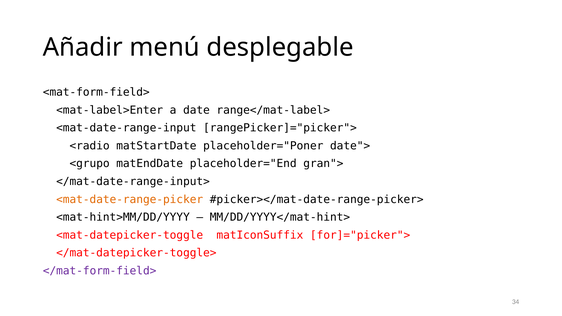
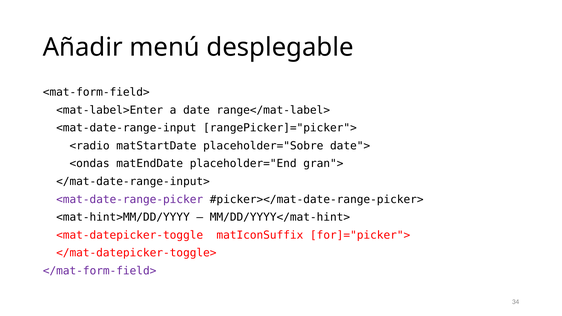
placeholder="Poner: placeholder="Poner -> placeholder="Sobre (263, 146)
<grupo: <grupo -> <ondas (90, 164)
<mat-date-range-picker colour: orange -> purple (130, 199)
